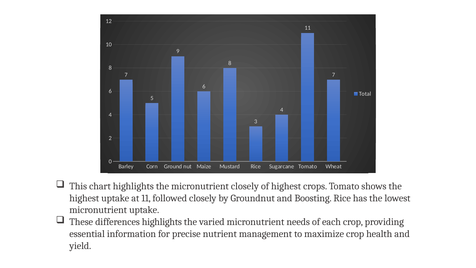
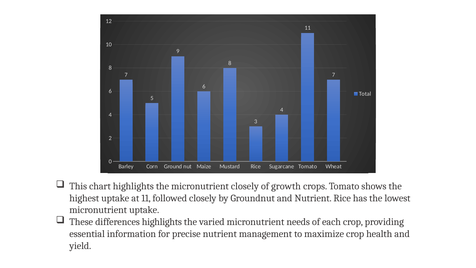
of highest: highest -> growth (286, 186)
and Boosting: Boosting -> Nutrient (313, 198)
